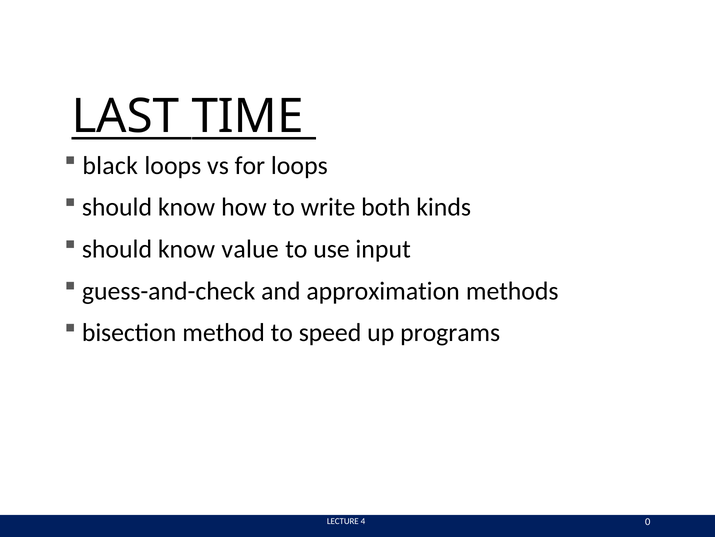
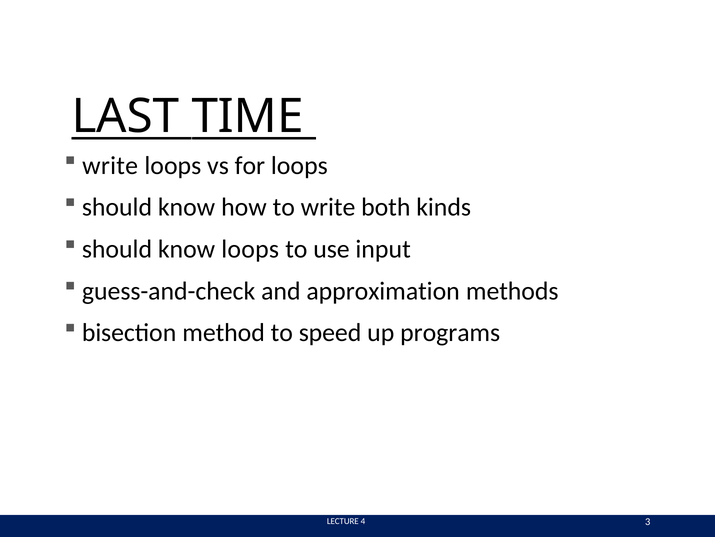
black: black -> write (110, 165)
know value: value -> loops (250, 249)
0: 0 -> 3 (648, 521)
